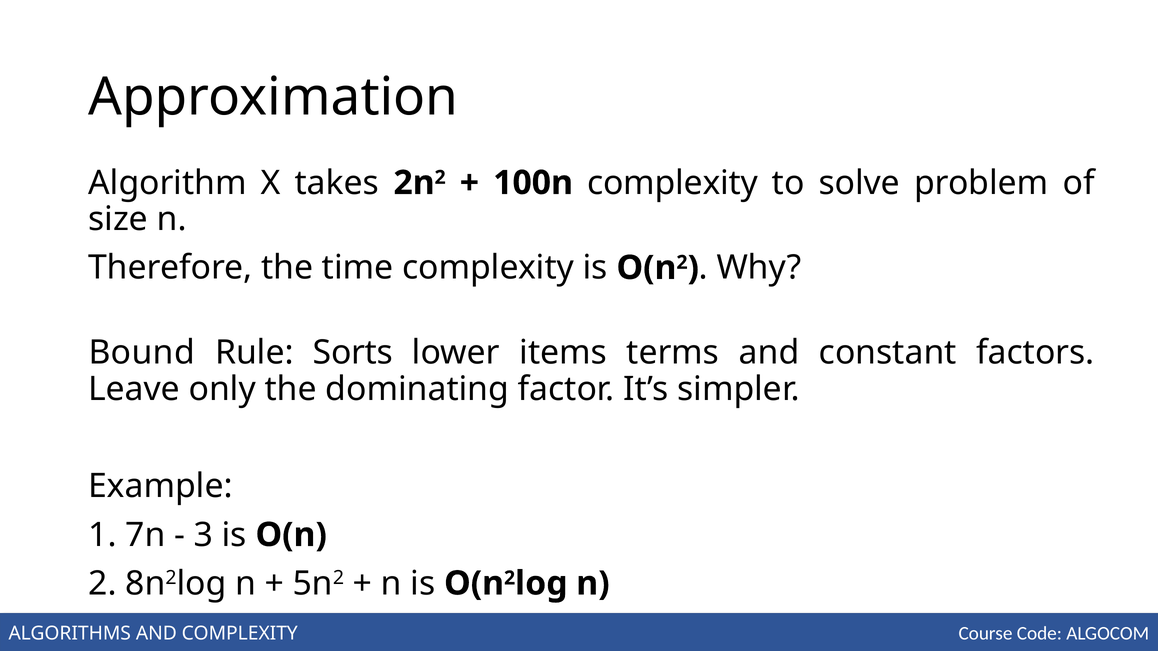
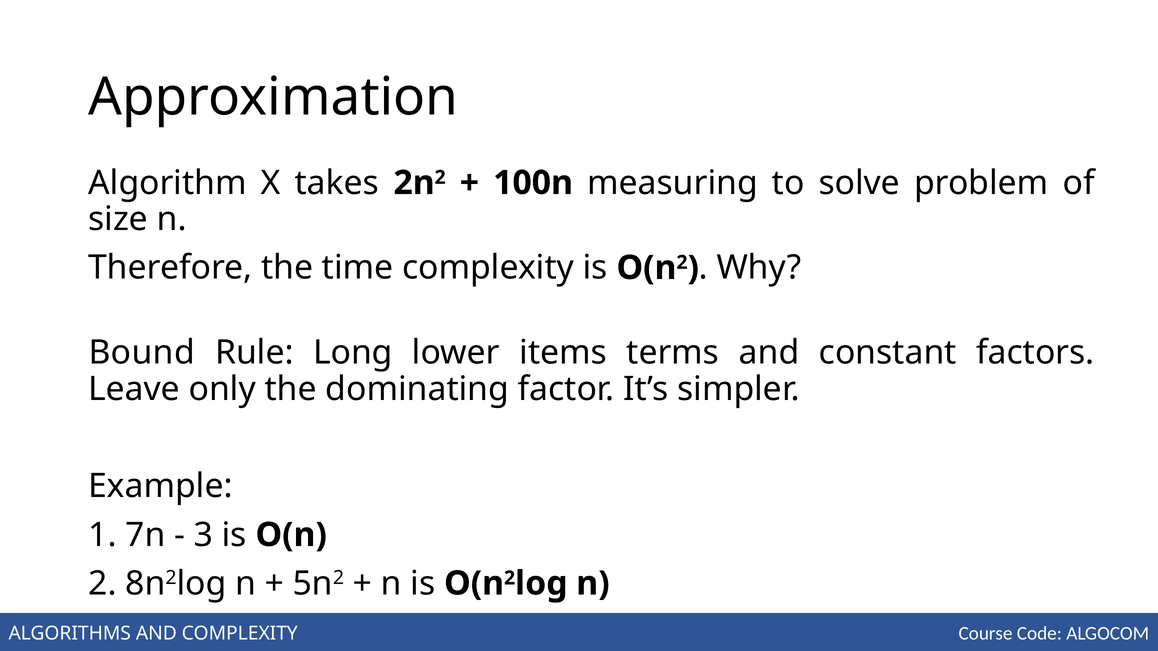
100n complexity: complexity -> measuring (673, 183)
Sorts: Sorts -> Long (353, 353)
